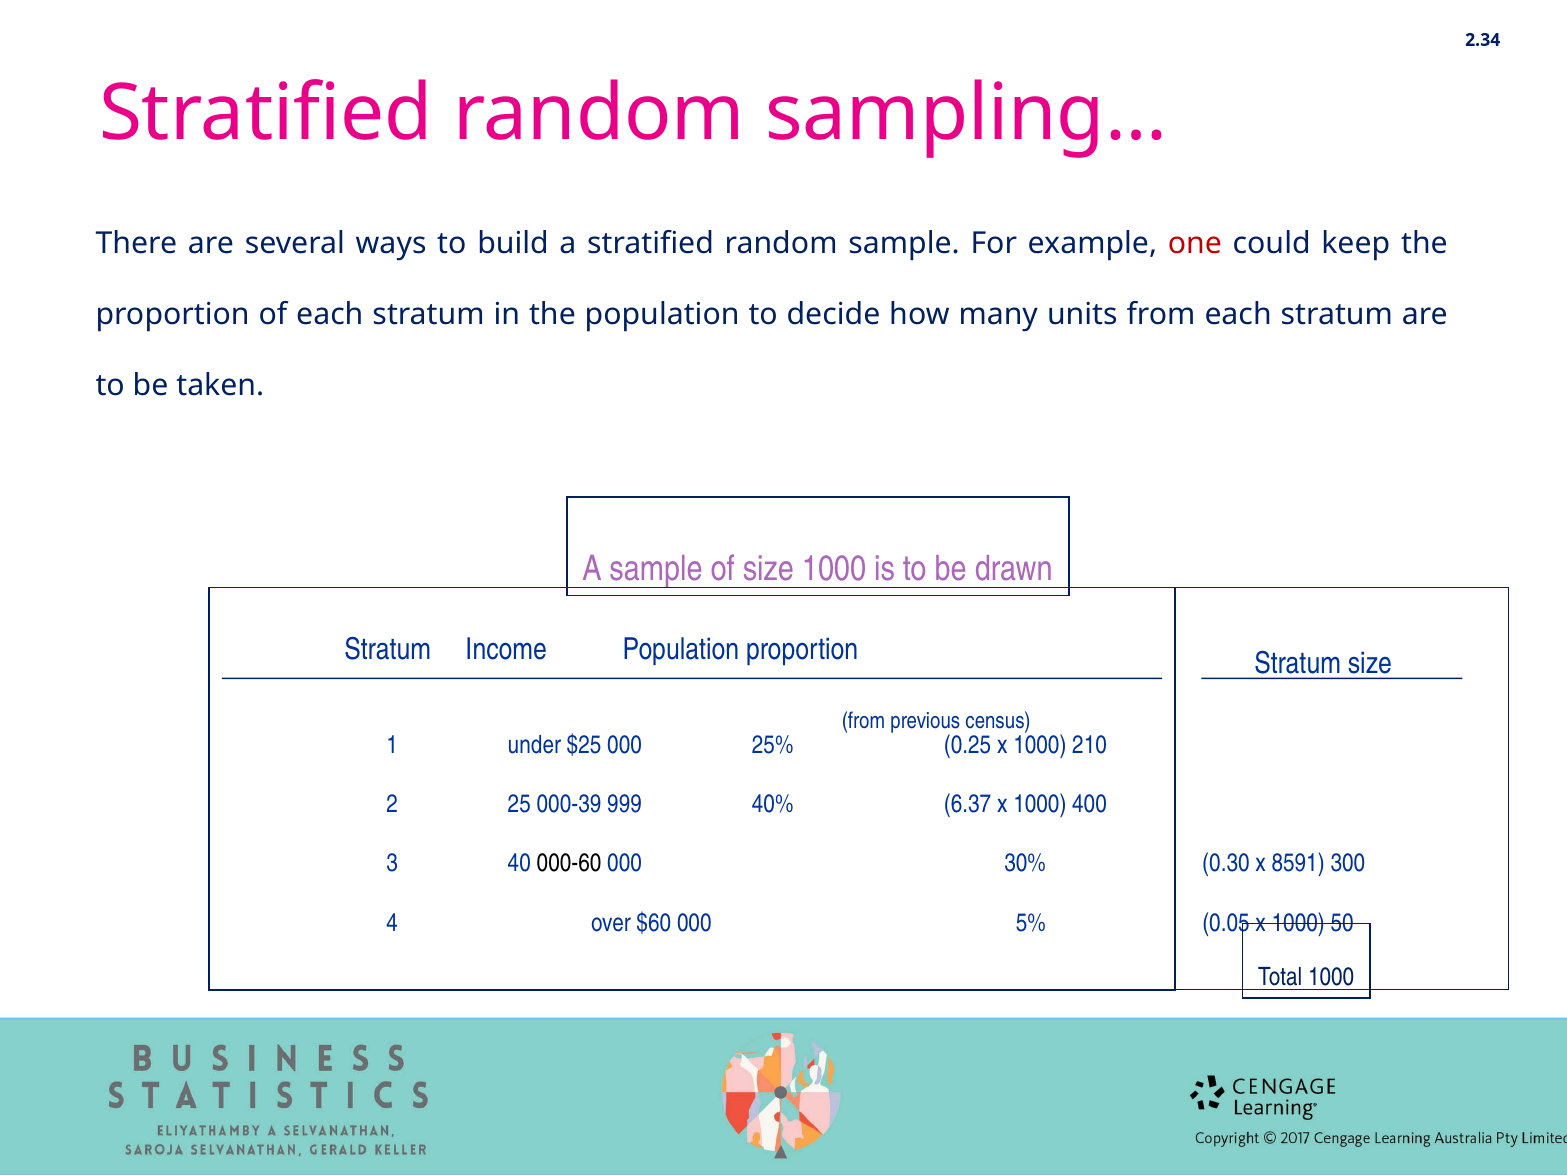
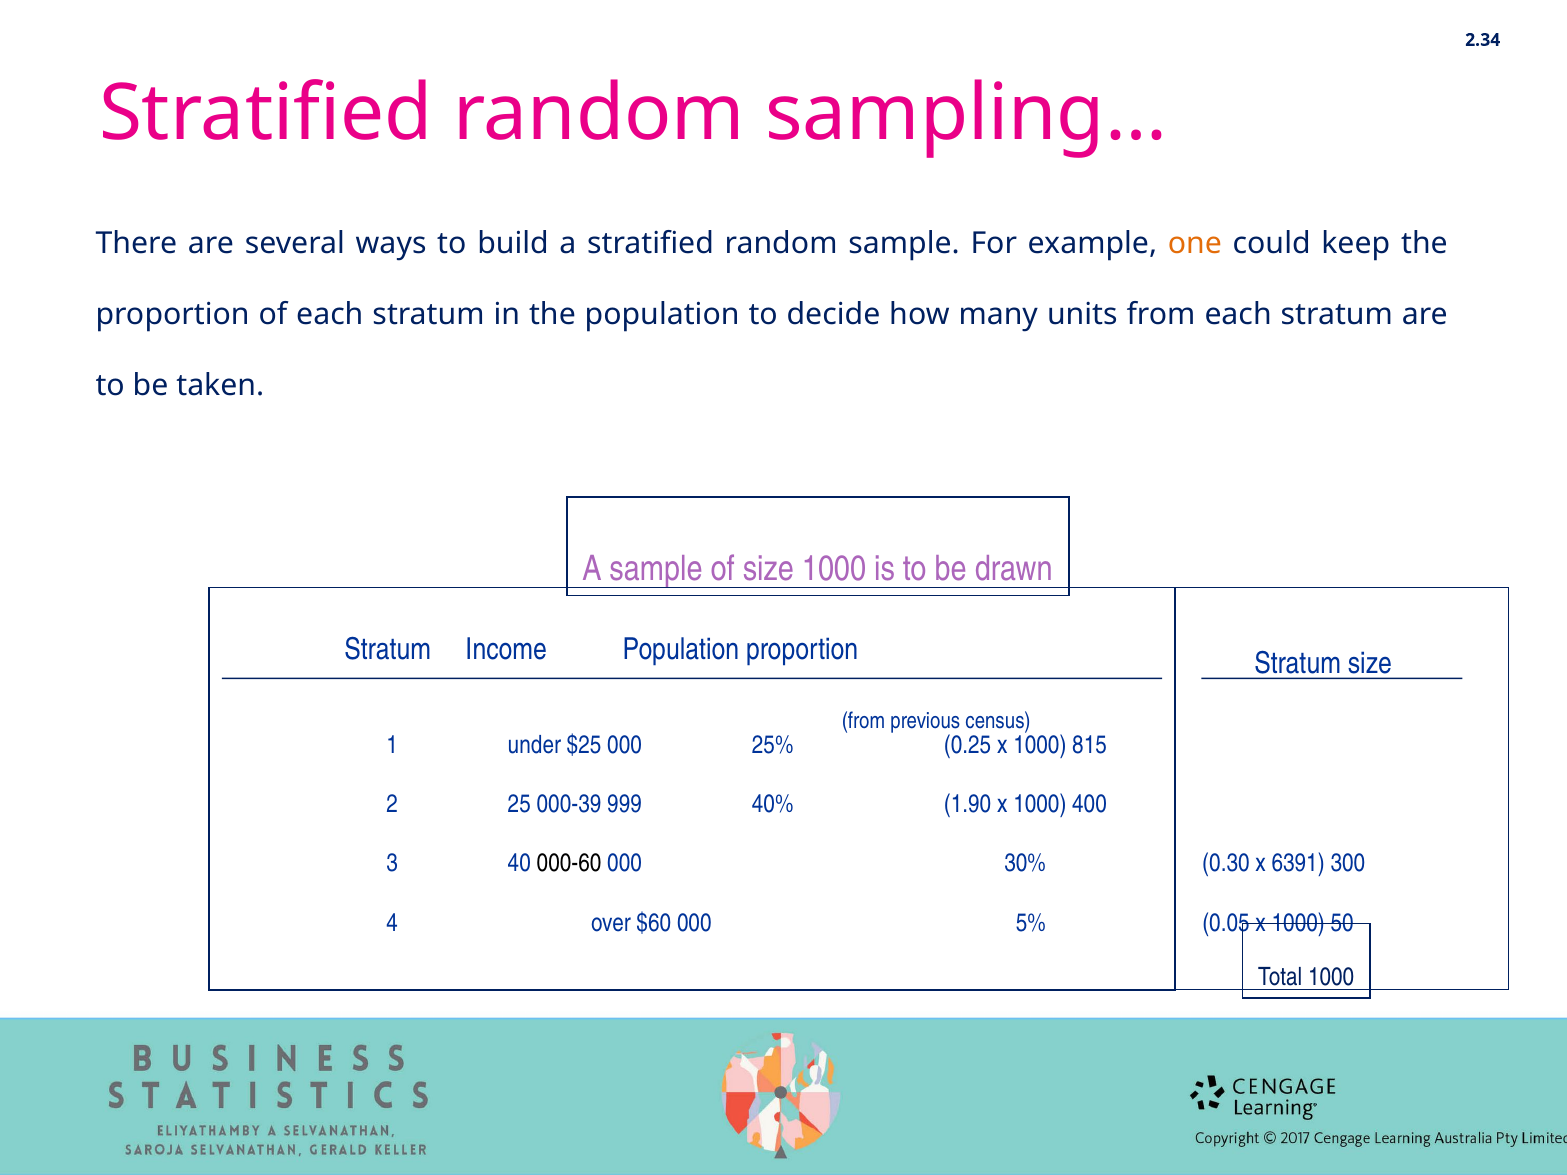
one colour: red -> orange (1195, 243)
210: 210 -> 815 (1090, 745)
6.37: 6.37 -> 1.90 (967, 804)
8591: 8591 -> 6391 (1298, 864)
